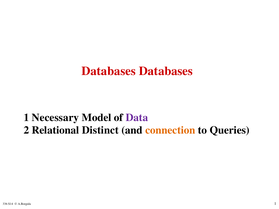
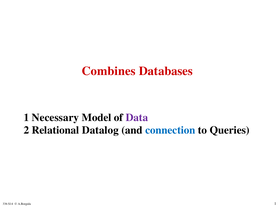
Databases: Databases -> Combines (109, 71)
Distinct: Distinct -> Datalog (100, 130)
connection colour: orange -> blue (170, 130)
